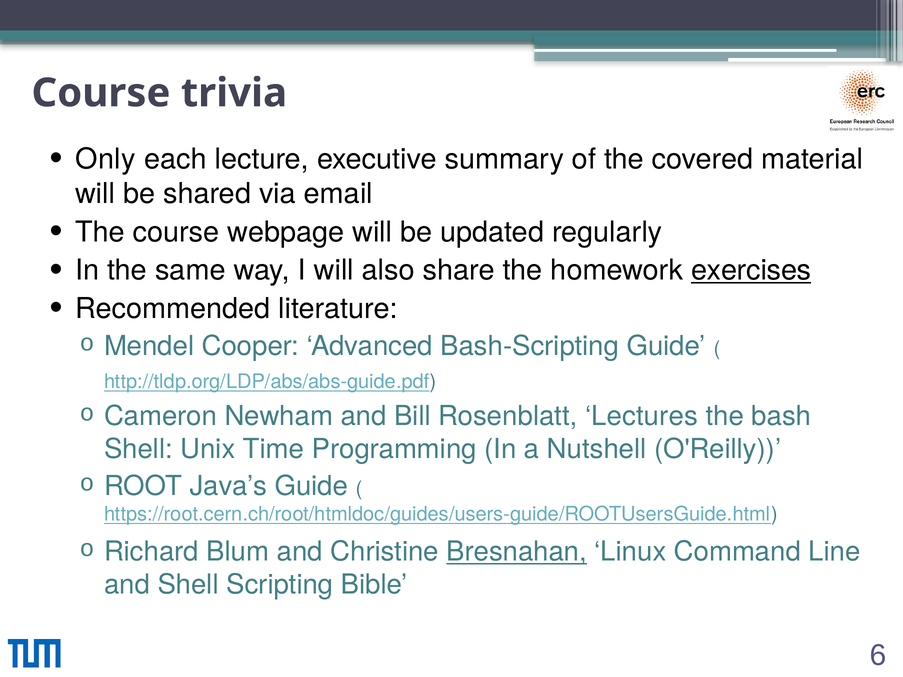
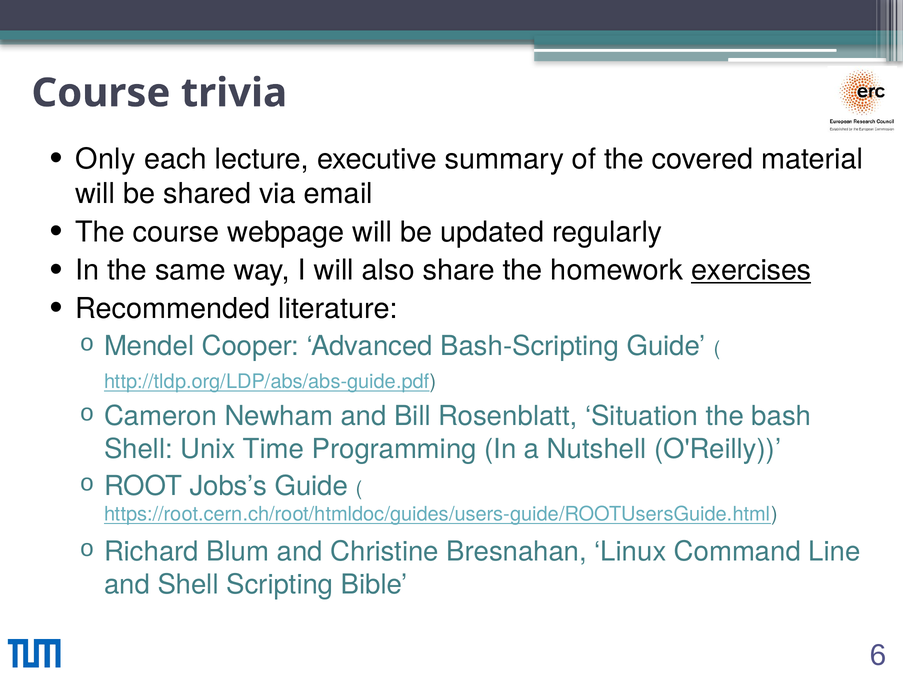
Lectures: Lectures -> Situation (642, 416)
Java’s: Java’s -> Jobs’s (228, 486)
Bresnahan underline: present -> none (517, 552)
